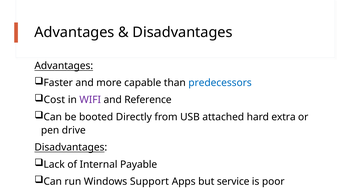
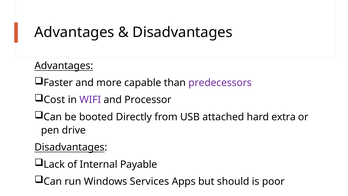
predecessors colour: blue -> purple (220, 83)
Reference: Reference -> Processor (148, 100)
Support: Support -> Services (149, 181)
service: service -> should (233, 181)
